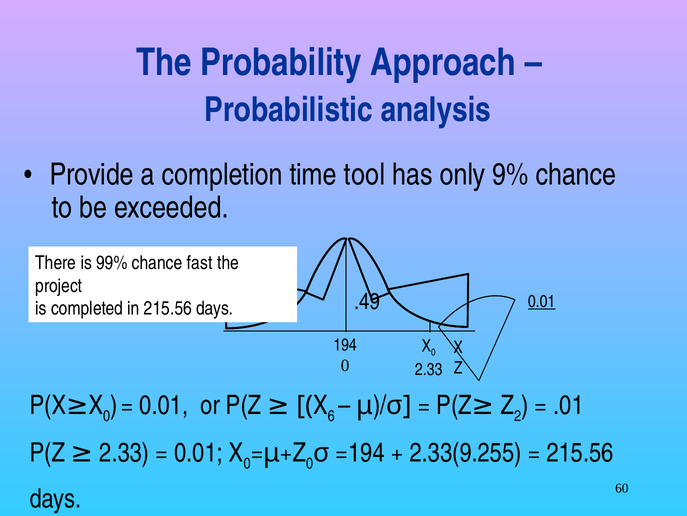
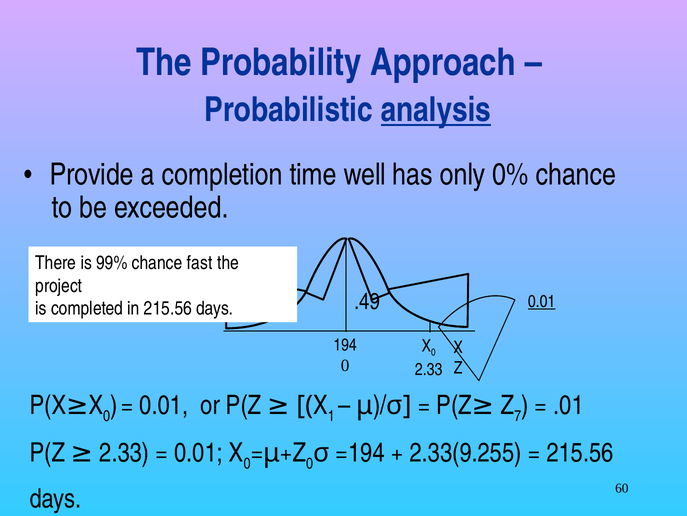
analysis underline: none -> present (436, 110)
tool: tool -> well (365, 174)
9%: 9% -> 0% (511, 174)
6: 6 -> 1 (331, 415)
2: 2 -> 7 (518, 415)
